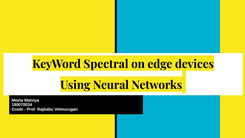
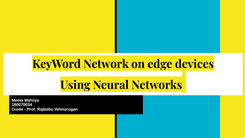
Spectral: Spectral -> Network (106, 64)
